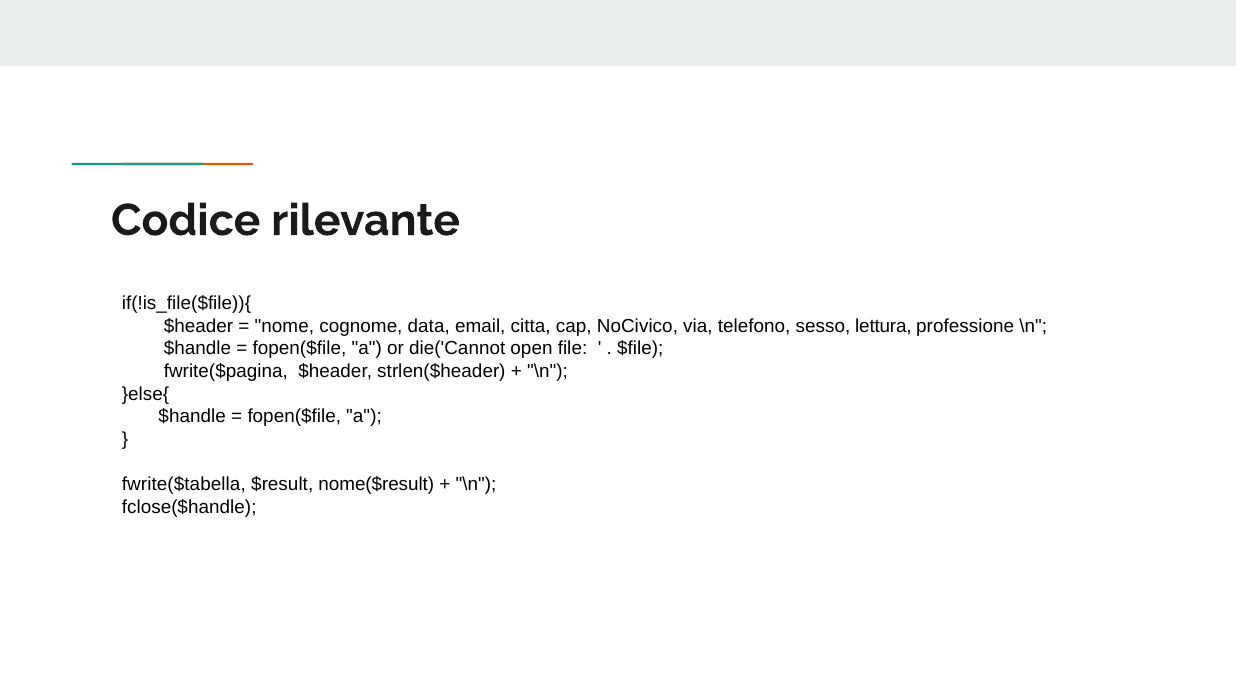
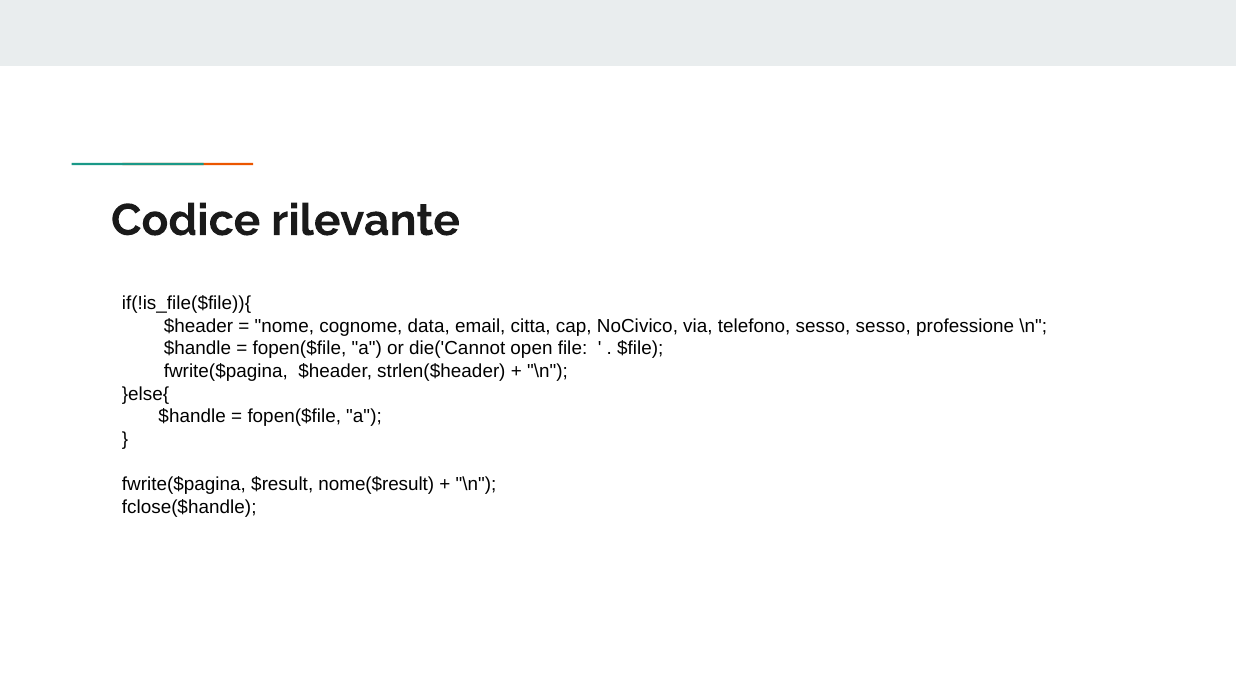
sesso lettura: lettura -> sesso (883, 326)
fwrite($tabella: fwrite($tabella -> fwrite($pagina (184, 485)
